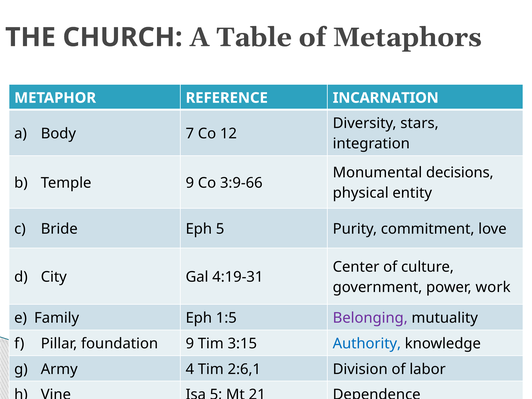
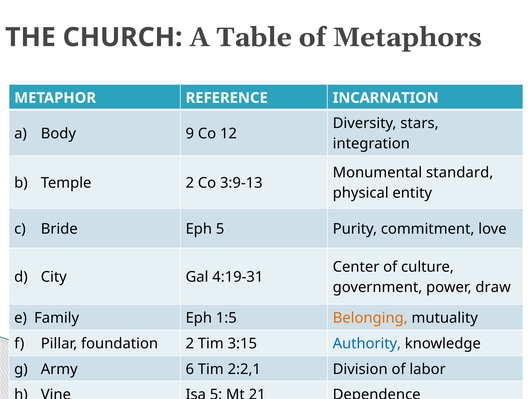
7: 7 -> 9 (190, 134)
decisions: decisions -> standard (460, 173)
Temple 9: 9 -> 2 (190, 183)
3:9-66: 3:9-66 -> 3:9-13 (241, 183)
work: work -> draw (493, 287)
Belonging colour: purple -> orange (370, 318)
foundation 9: 9 -> 2 (190, 344)
4: 4 -> 6 (190, 369)
2:6,1: 2:6,1 -> 2:2,1 (244, 369)
